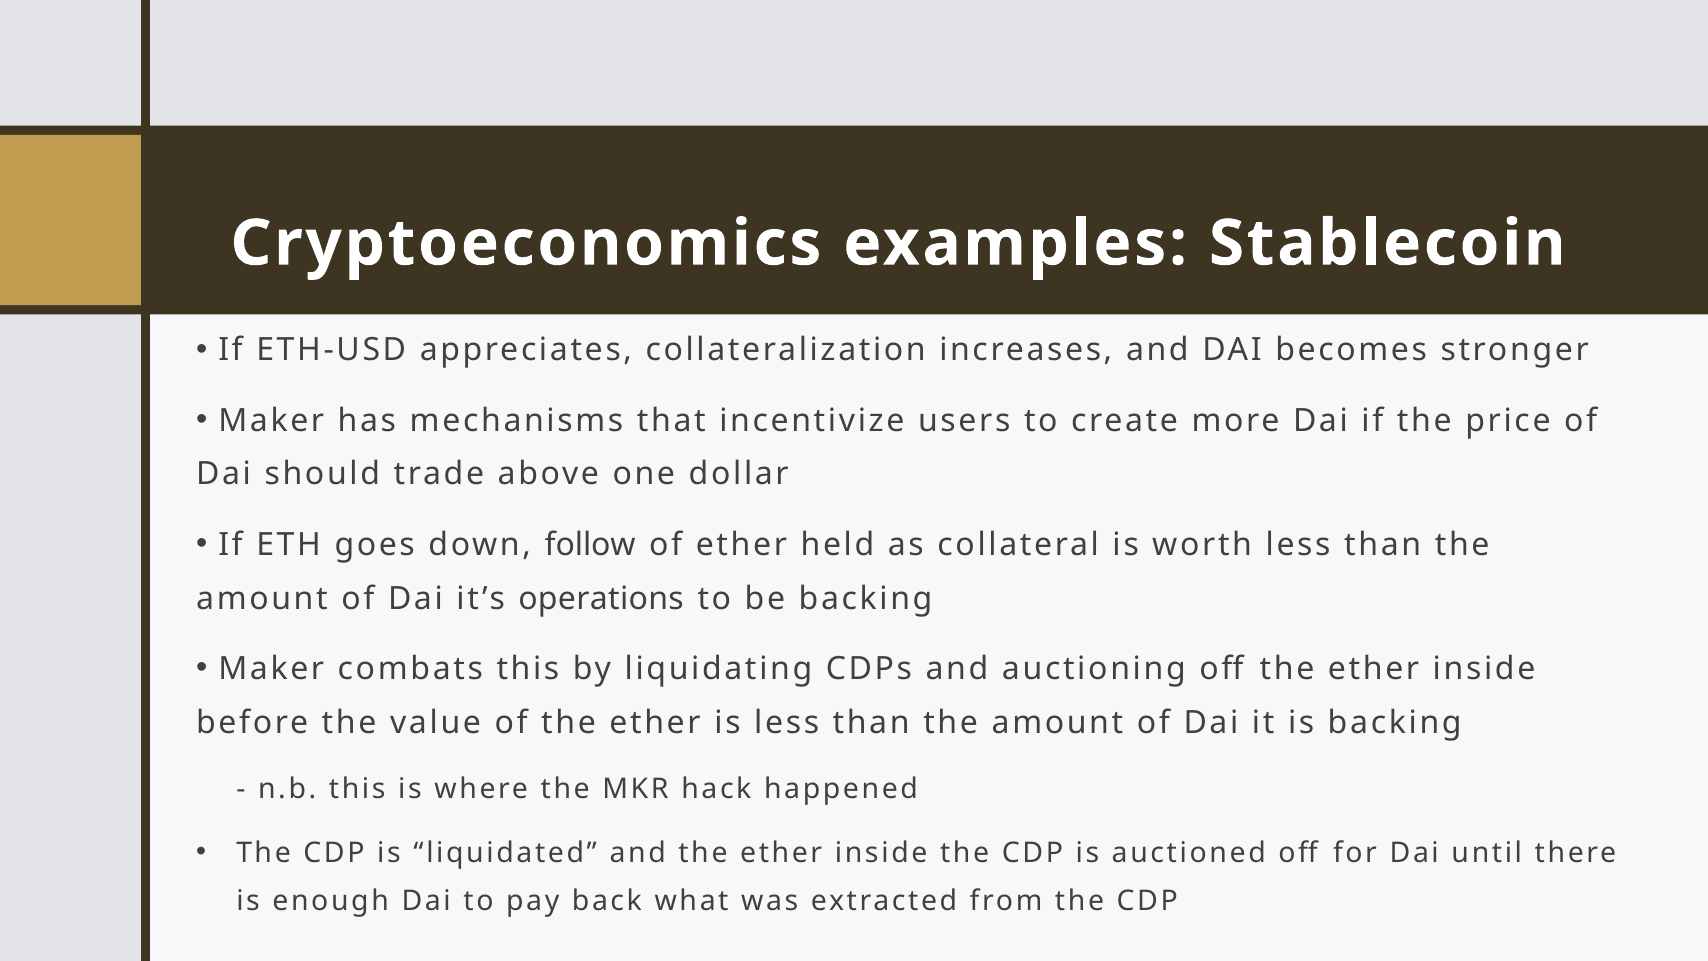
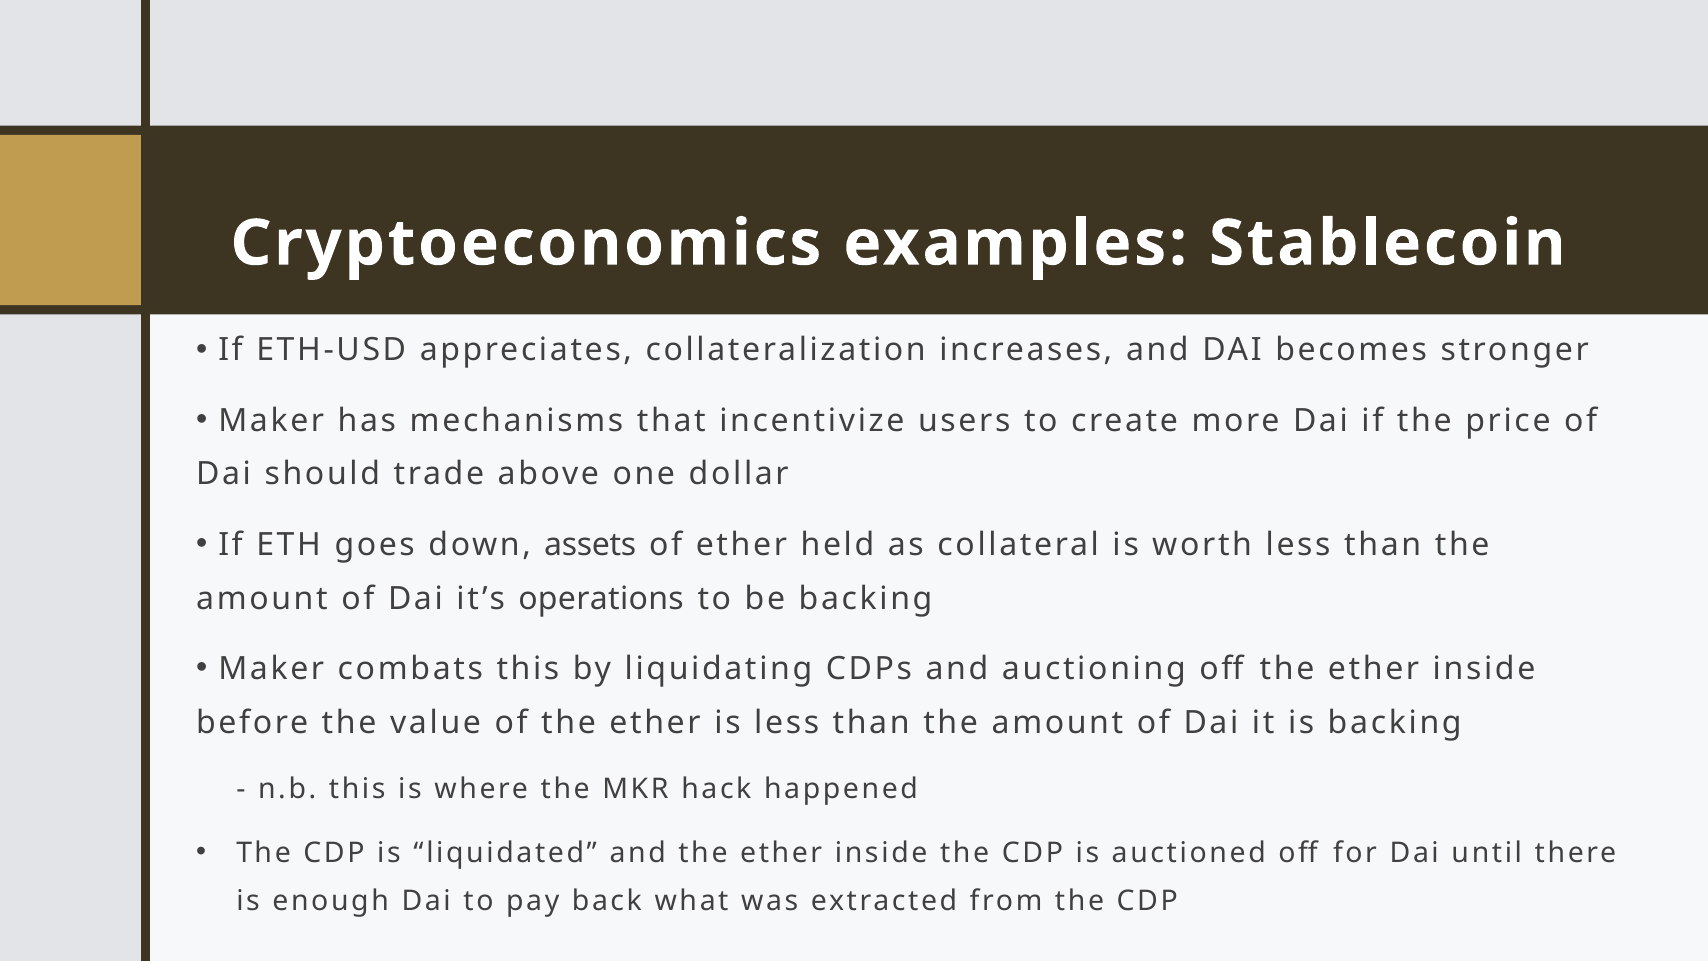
follow: follow -> assets (590, 545)
